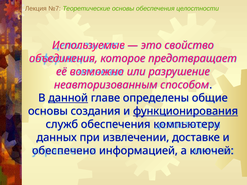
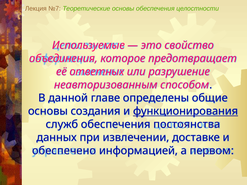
возможно: возможно -> ответных (97, 72)
данной underline: present -> none (68, 98)
компьютеру: компьютеру -> постоянства (187, 124)
ключей: ключей -> первом (212, 151)
